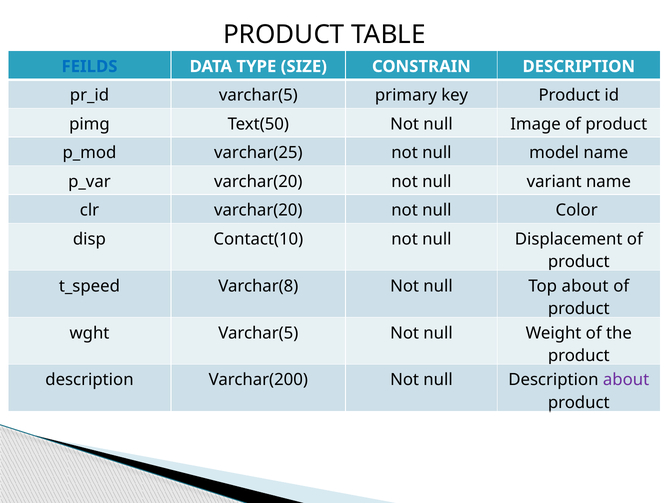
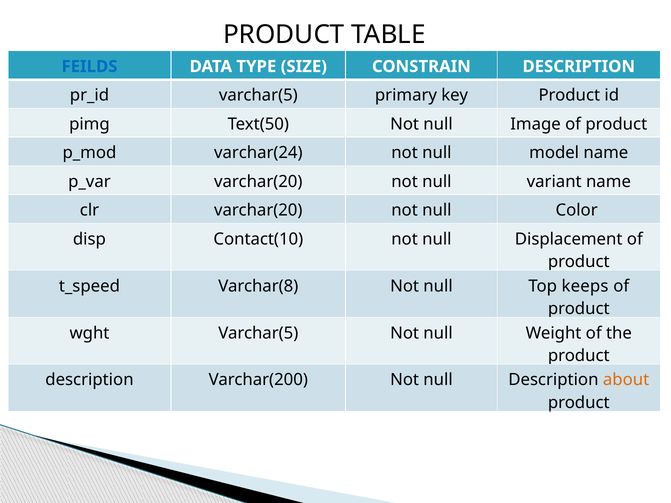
varchar(25: varchar(25 -> varchar(24 (258, 153)
Top about: about -> keeps (585, 286)
about colour: purple -> orange (626, 380)
